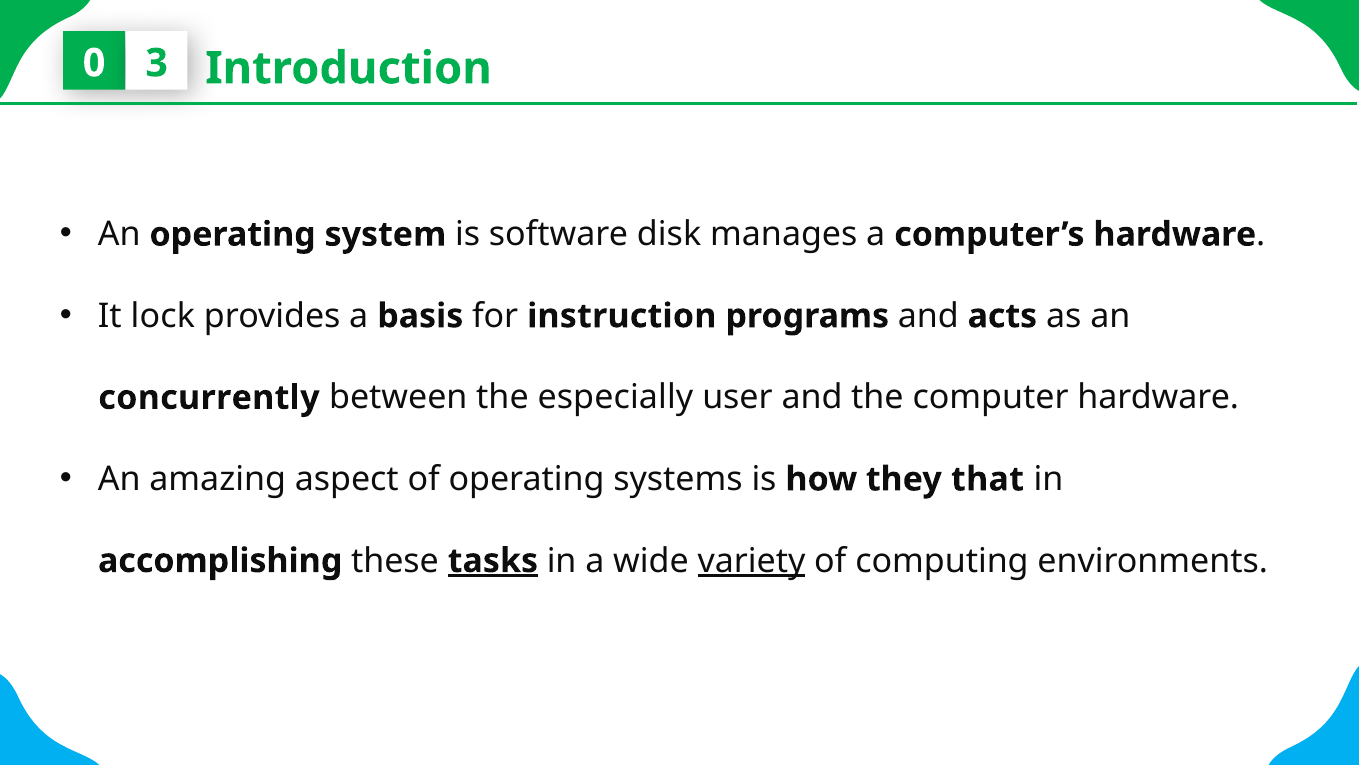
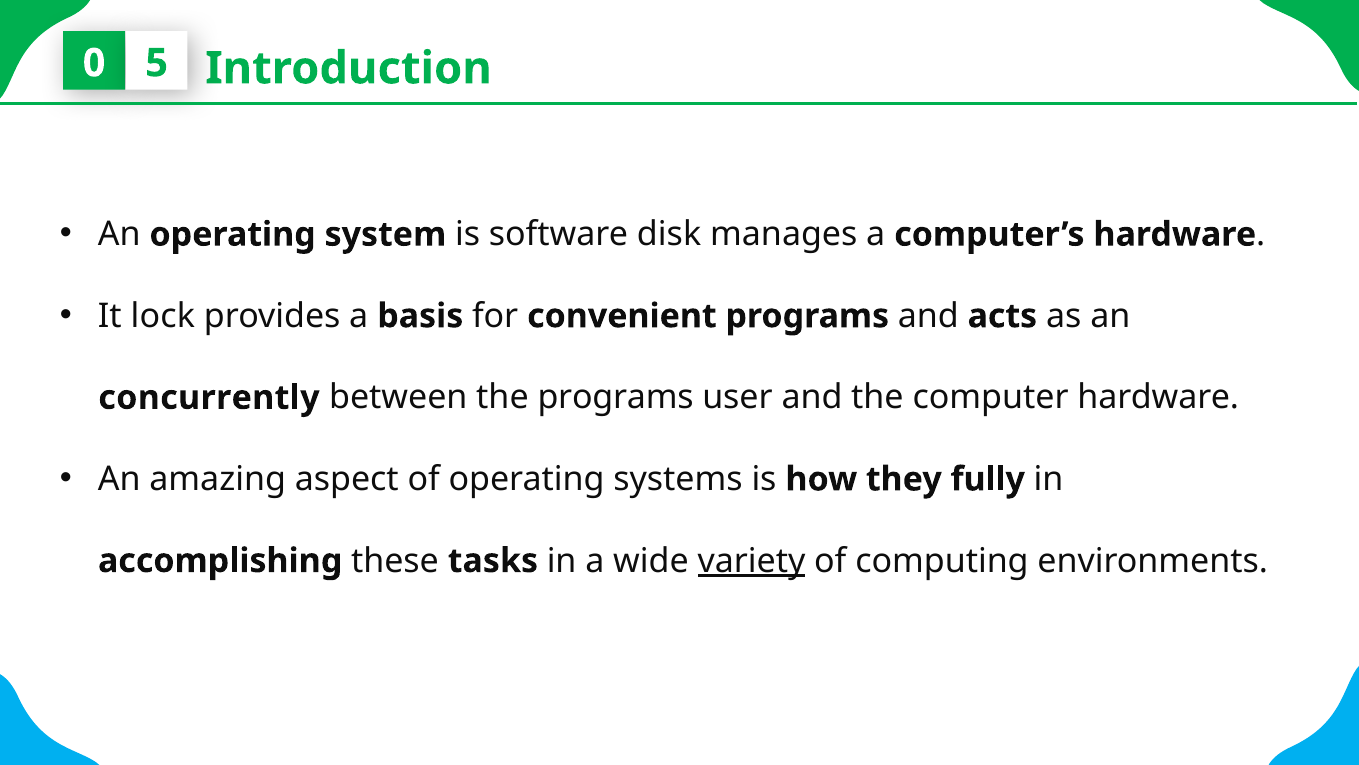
3: 3 -> 5 (157, 63)
instruction: instruction -> convenient (622, 316)
the especially: especially -> programs (616, 397)
that: that -> fully (988, 479)
tasks underline: present -> none (493, 560)
